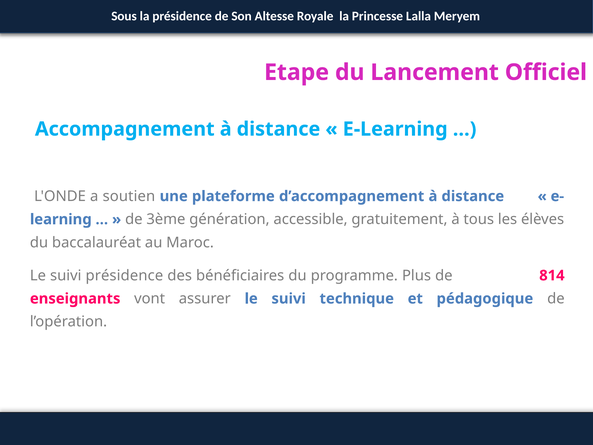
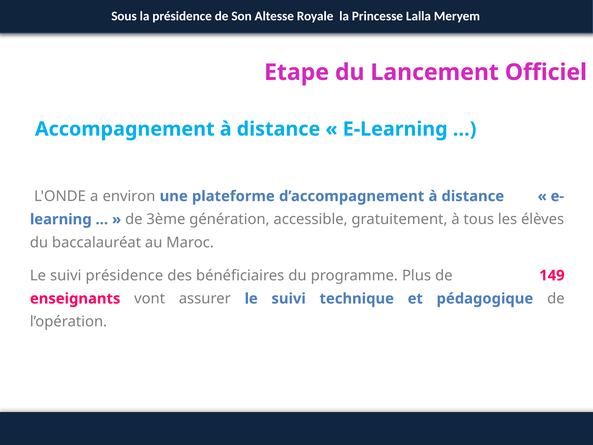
soutien: soutien -> environ (129, 196)
814: 814 -> 149 (552, 275)
